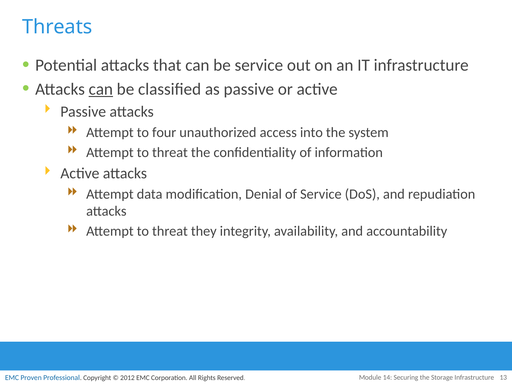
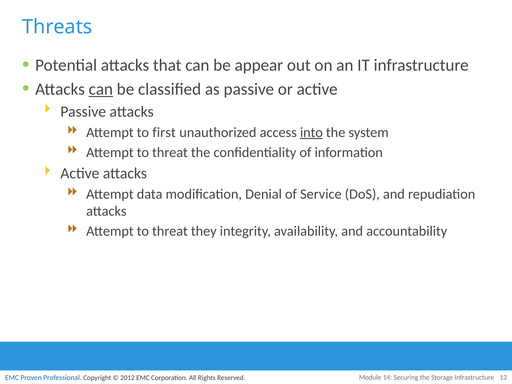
be service: service -> appear (259, 65)
four: four -> first (164, 132)
into underline: none -> present (311, 132)
